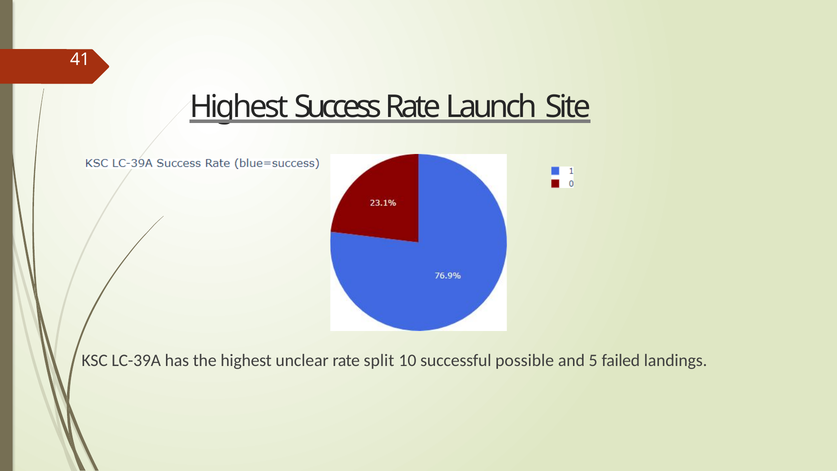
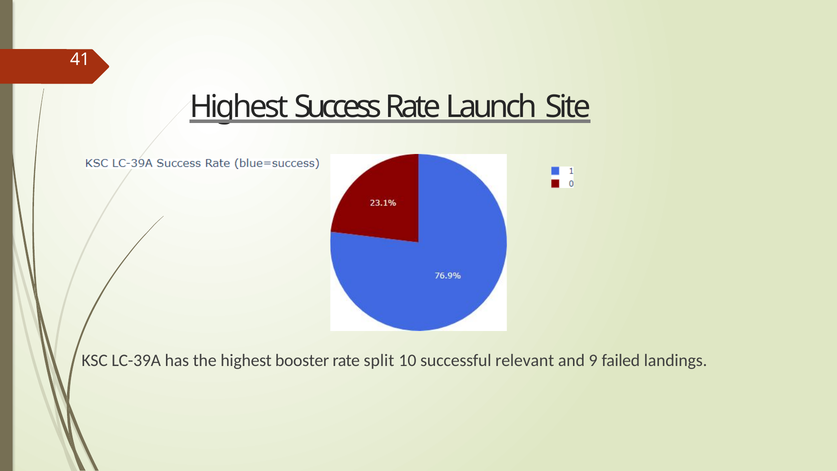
unclear: unclear -> booster (302, 360)
possible: possible -> relevant (525, 360)
5: 5 -> 9 (593, 360)
